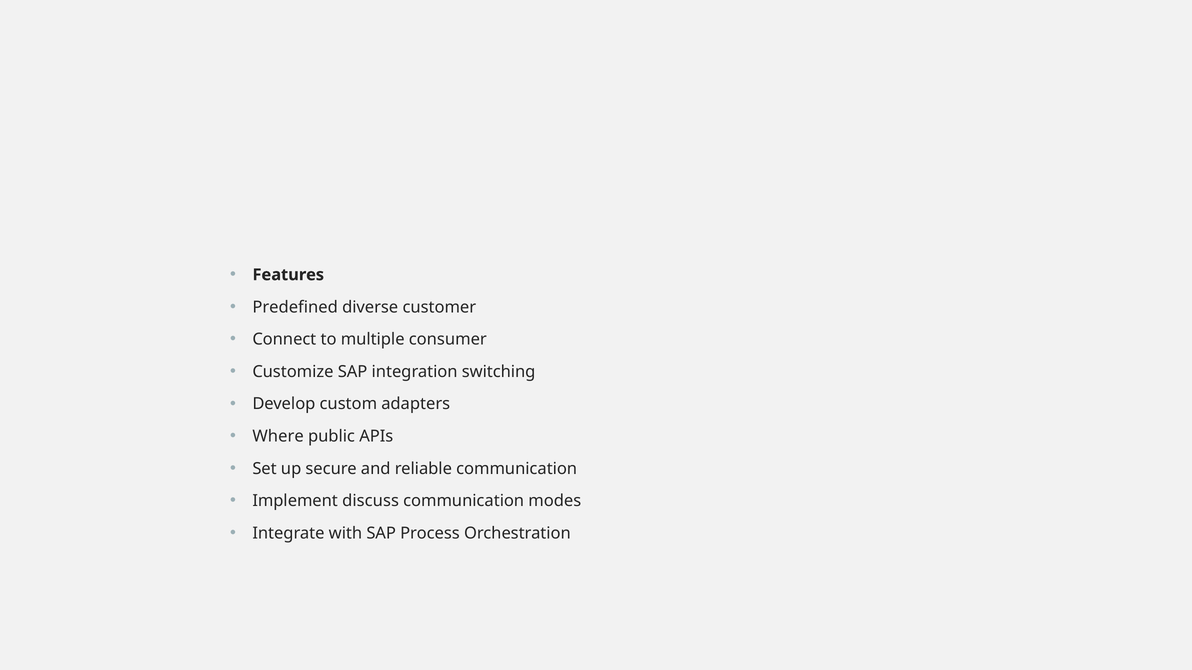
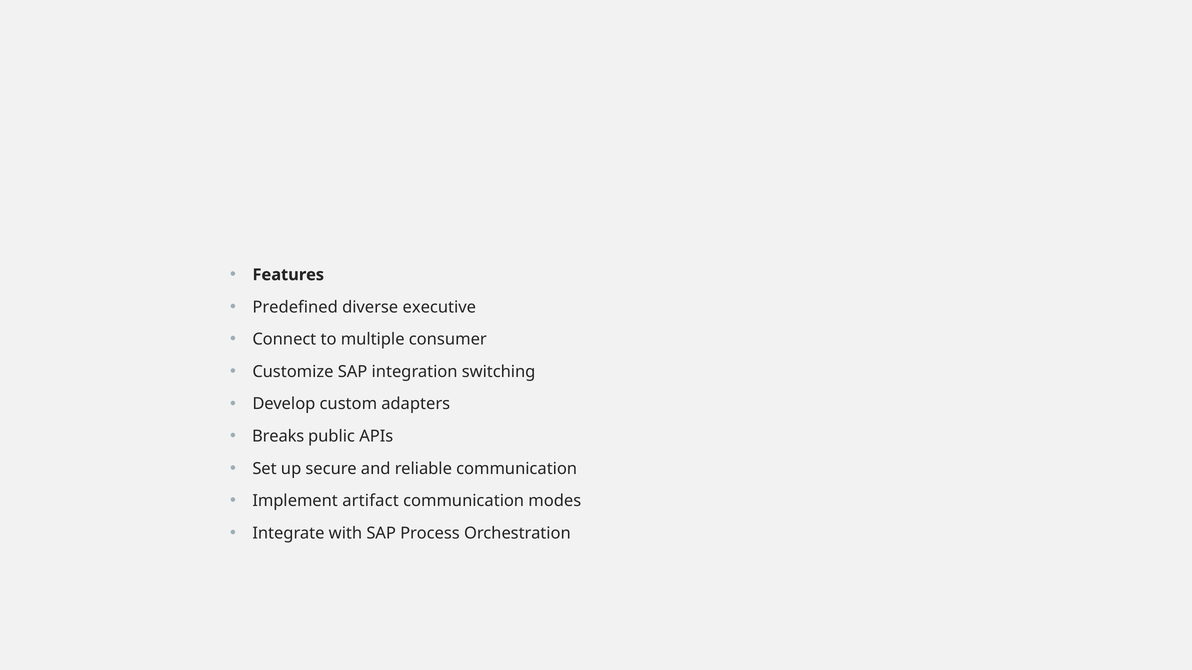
customer: customer -> executive (439, 307)
Where: Where -> Breaks (278, 437)
discuss: discuss -> artifact (370, 501)
